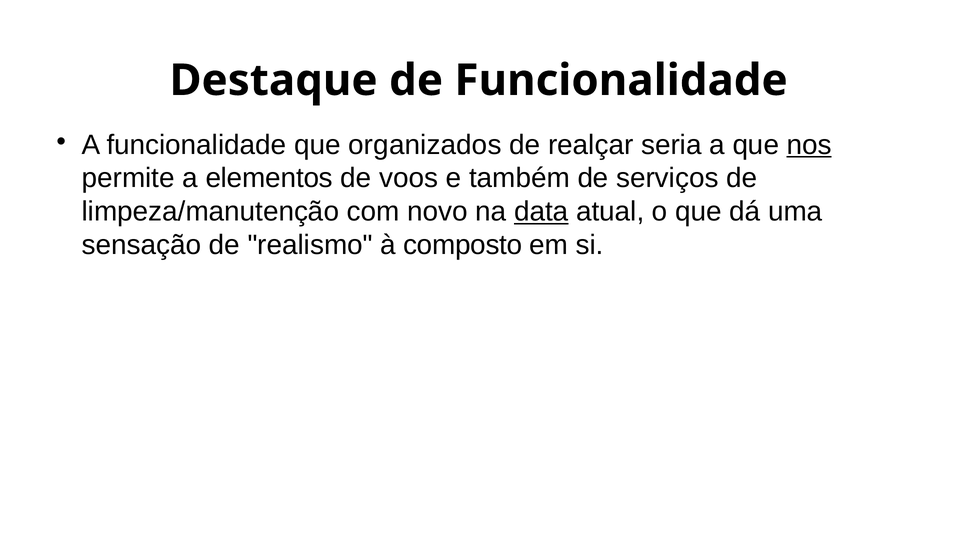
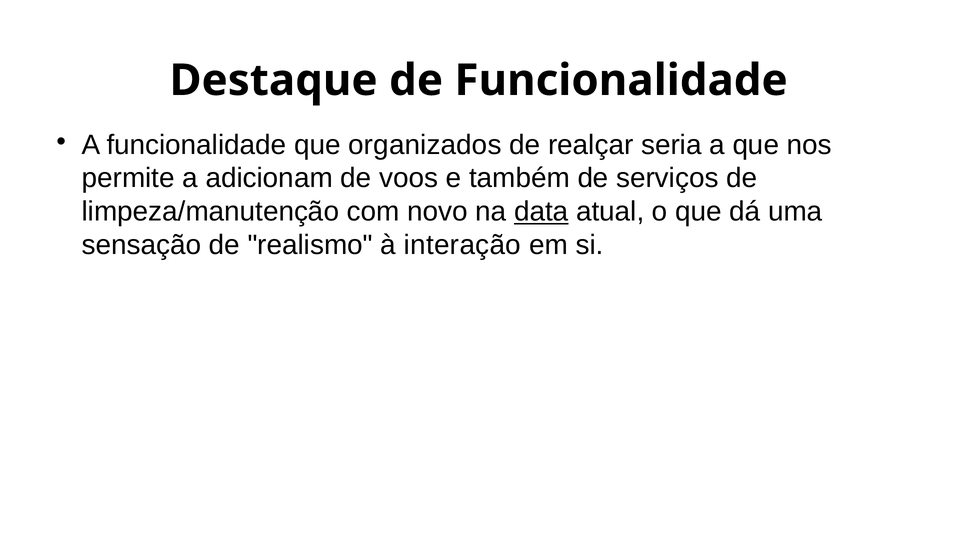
nos underline: present -> none (809, 145)
elementos: elementos -> adicionam (269, 178)
composto: composto -> interação (462, 245)
